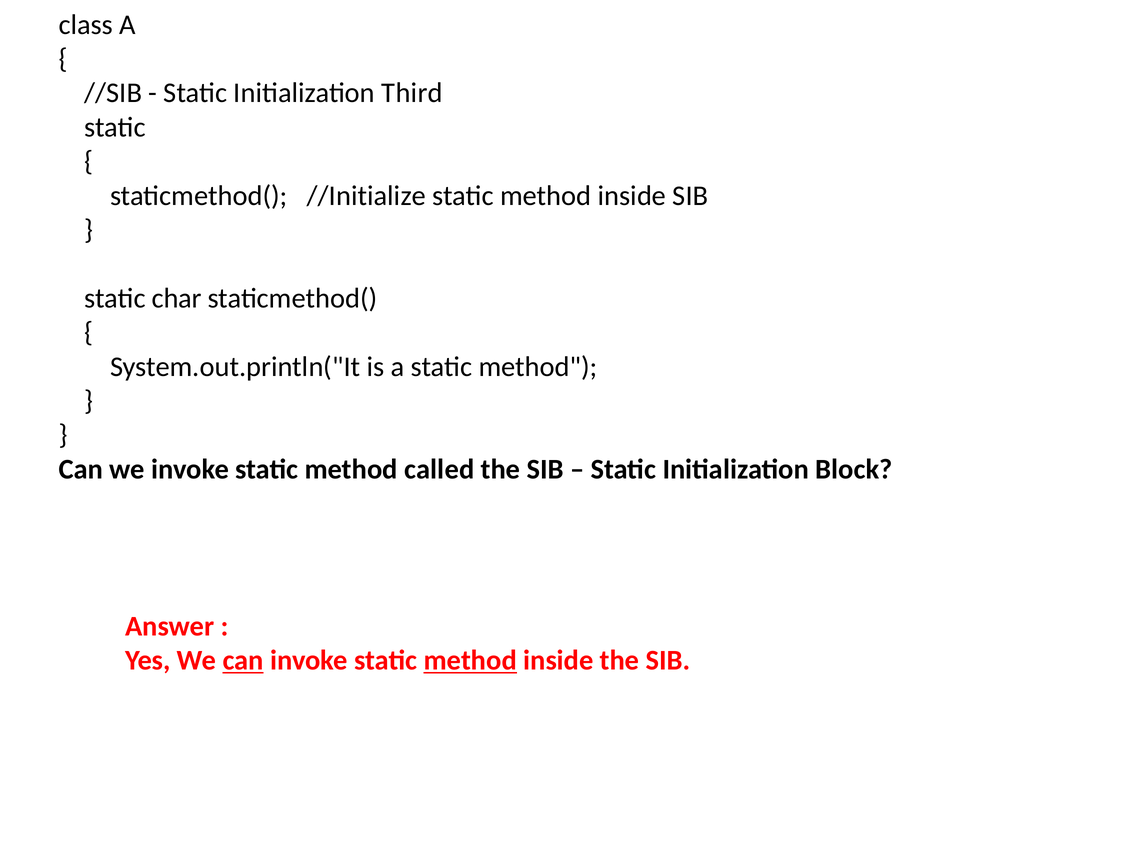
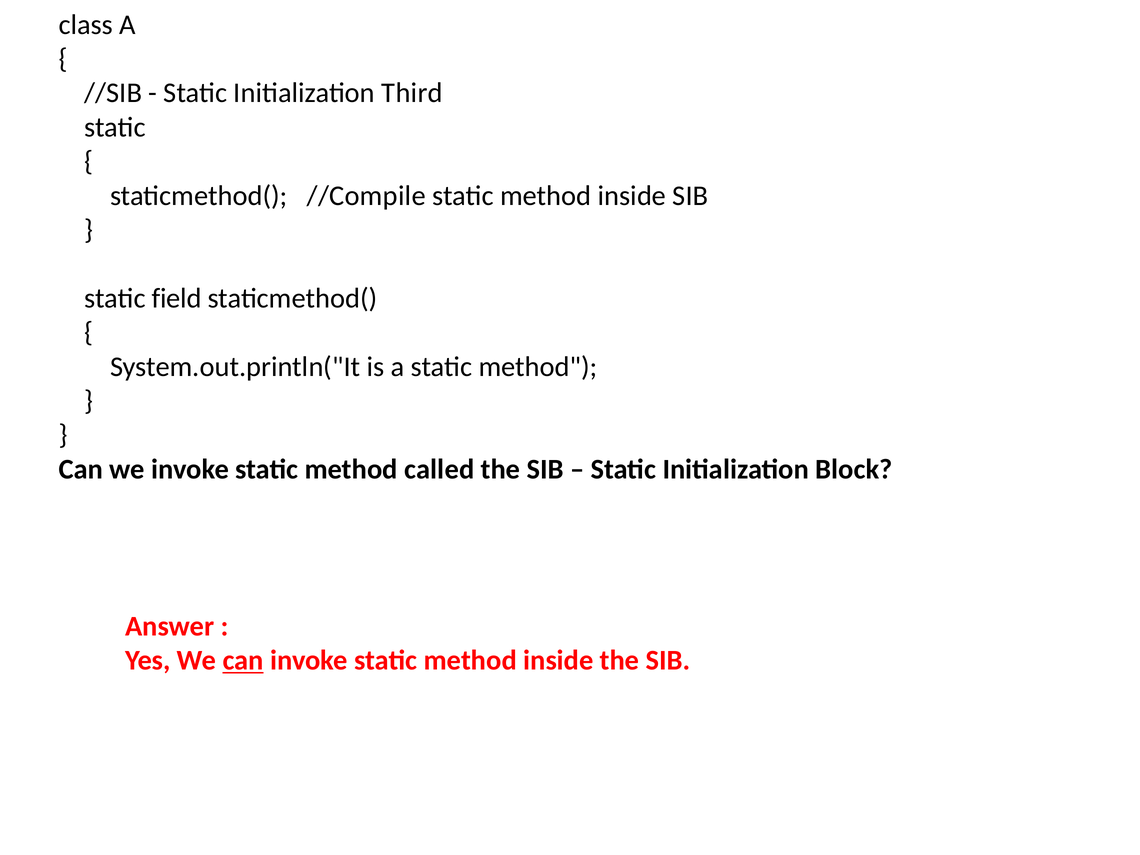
//Initialize: //Initialize -> //Compile (366, 196)
char: char -> field (177, 298)
method underline: present -> none (470, 661)
